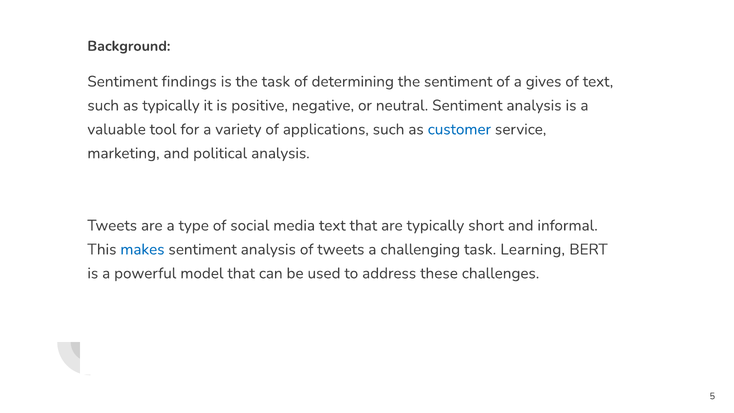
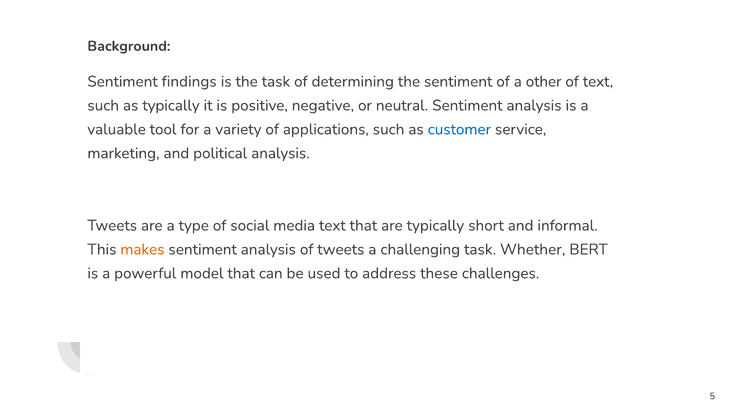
gives: gives -> other (544, 81)
makes colour: blue -> orange (142, 249)
Learning: Learning -> Whether (533, 249)
